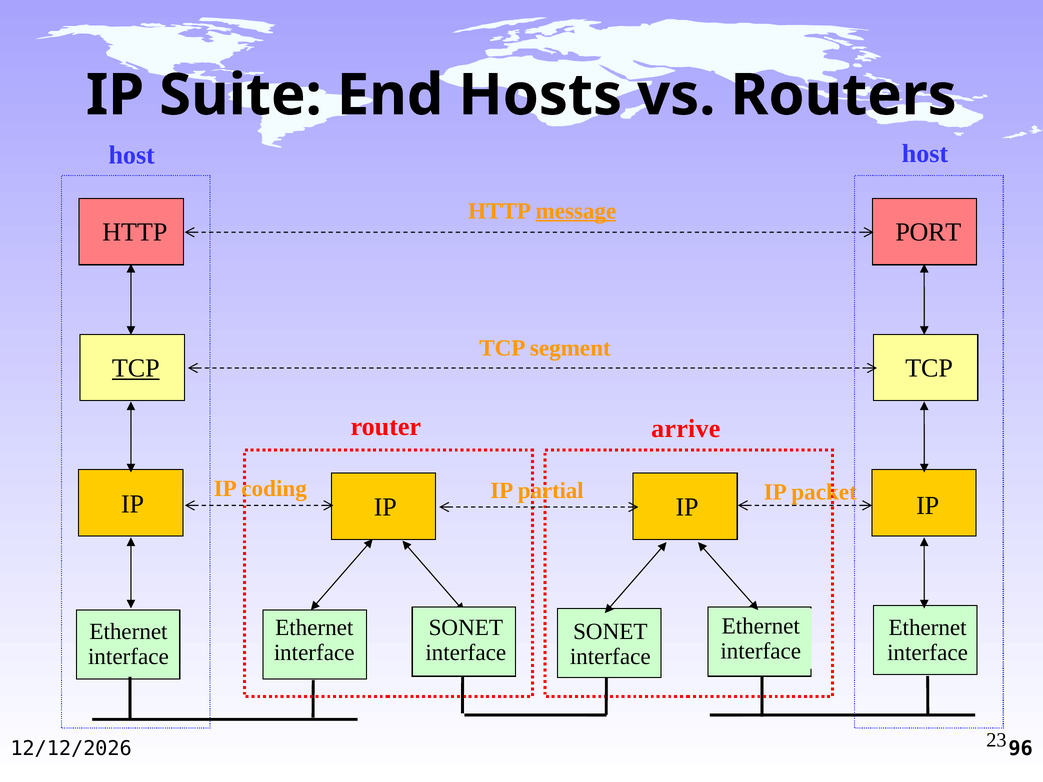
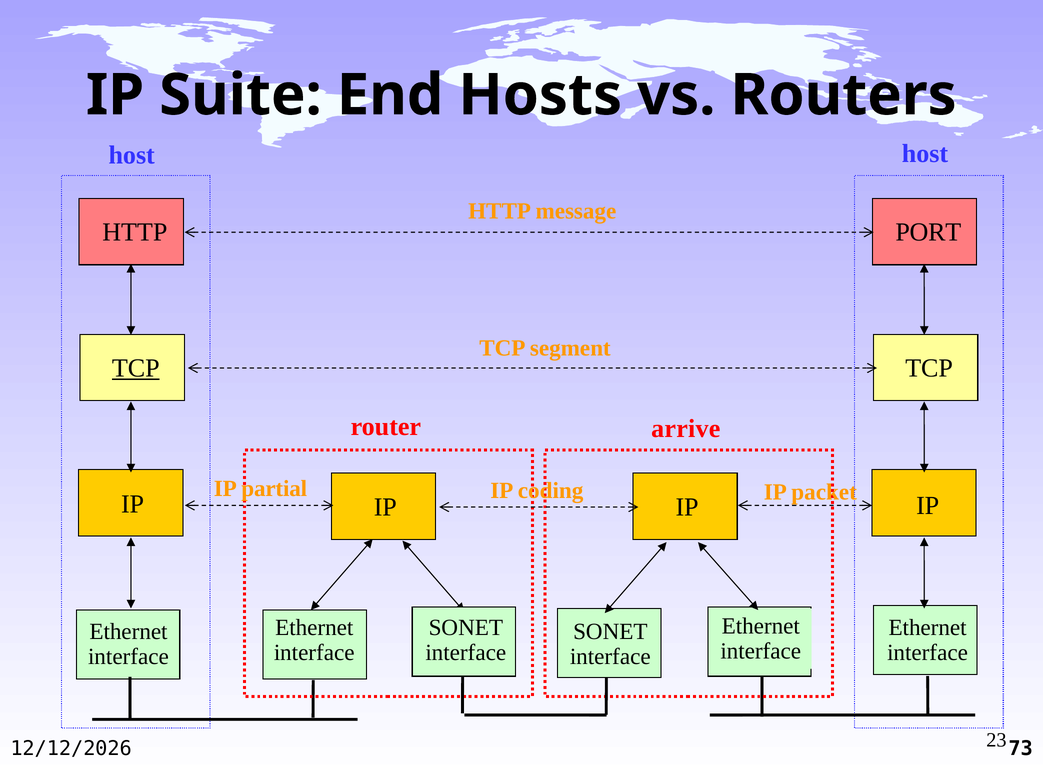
message underline: present -> none (576, 211)
coding: coding -> partial (274, 489)
partial: partial -> coding (551, 491)
96: 96 -> 73 (1021, 749)
